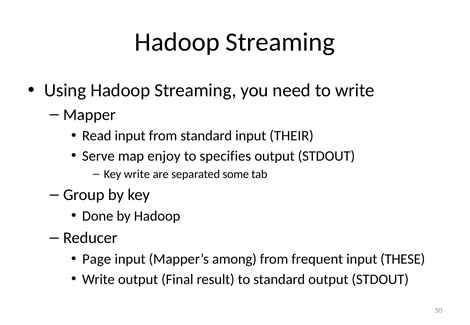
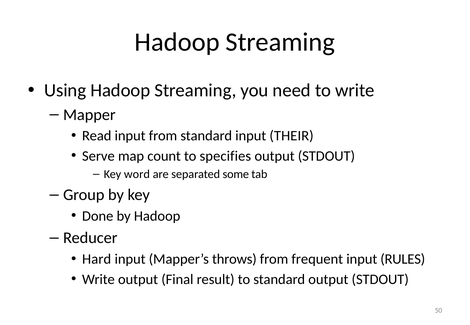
enjoy: enjoy -> count (164, 156)
Key write: write -> word (137, 174)
Page: Page -> Hard (97, 259)
among: among -> throws (234, 259)
THESE: THESE -> RULES (403, 259)
